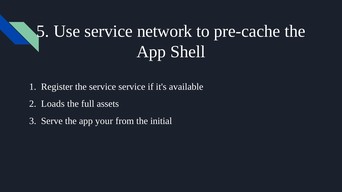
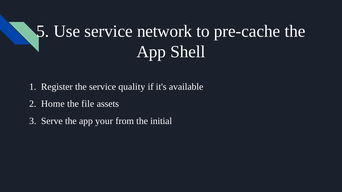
service service: service -> quality (132, 87)
Loads: Loads -> Home (53, 104)
full: full -> file (88, 104)
